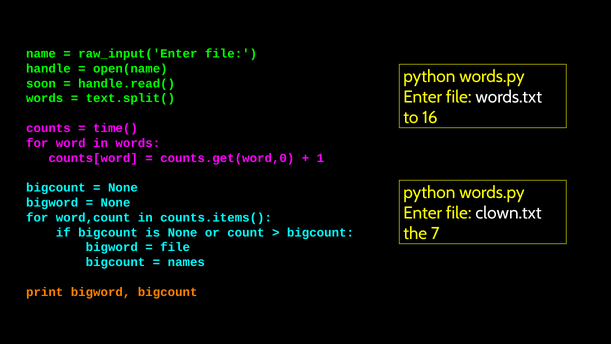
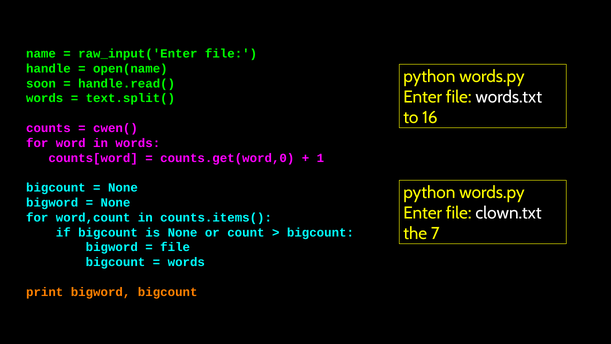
time(: time( -> cwen( (115, 128)
names: names -> words (186, 262)
